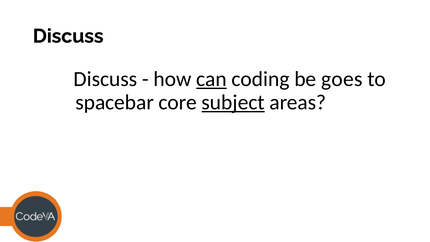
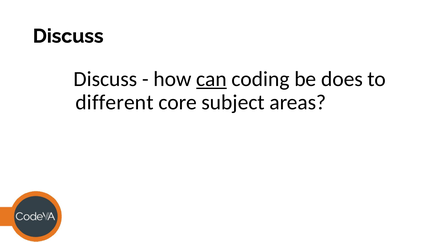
goes: goes -> does (342, 79)
spacebar: spacebar -> different (115, 102)
subject underline: present -> none (233, 102)
